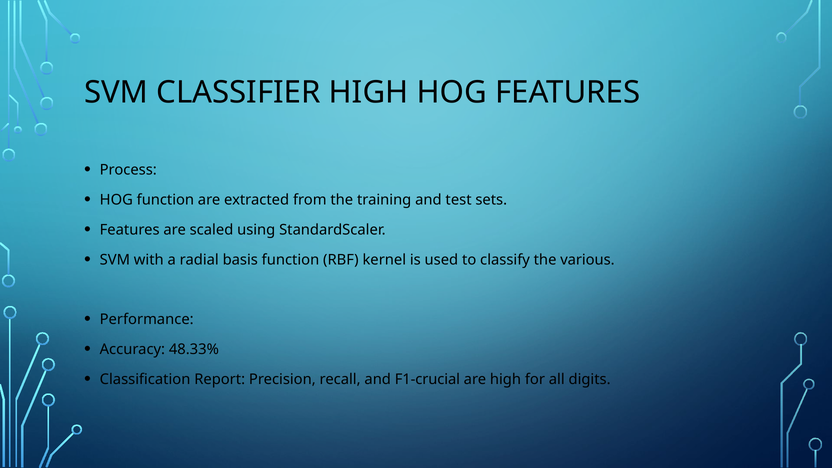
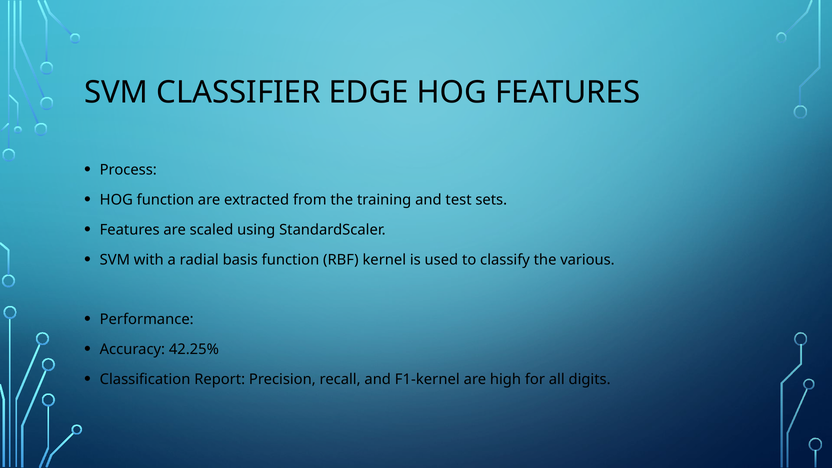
CLASSIFIER HIGH: HIGH -> EDGE (369, 92)
48.33%: 48.33% -> 42.25% (194, 349)
F1-crucial: F1-crucial -> F1-kernel (427, 379)
